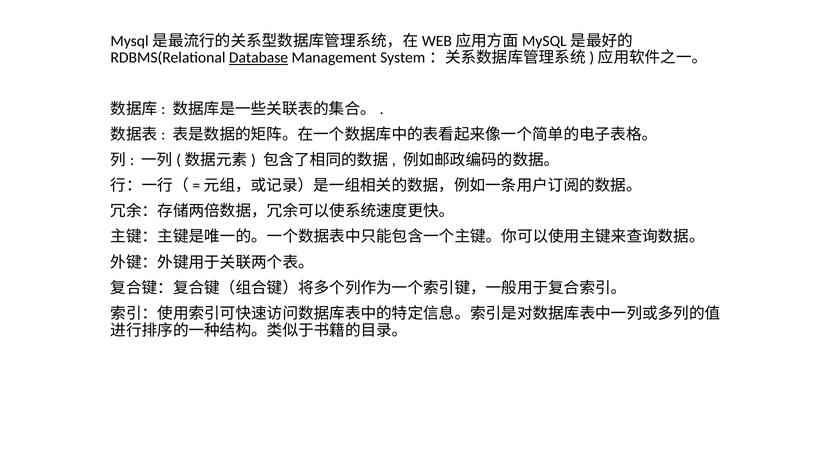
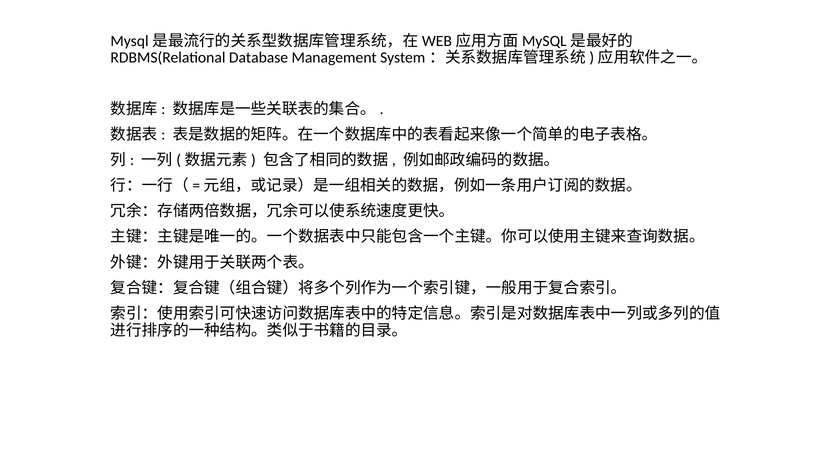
Database underline: present -> none (259, 58)
